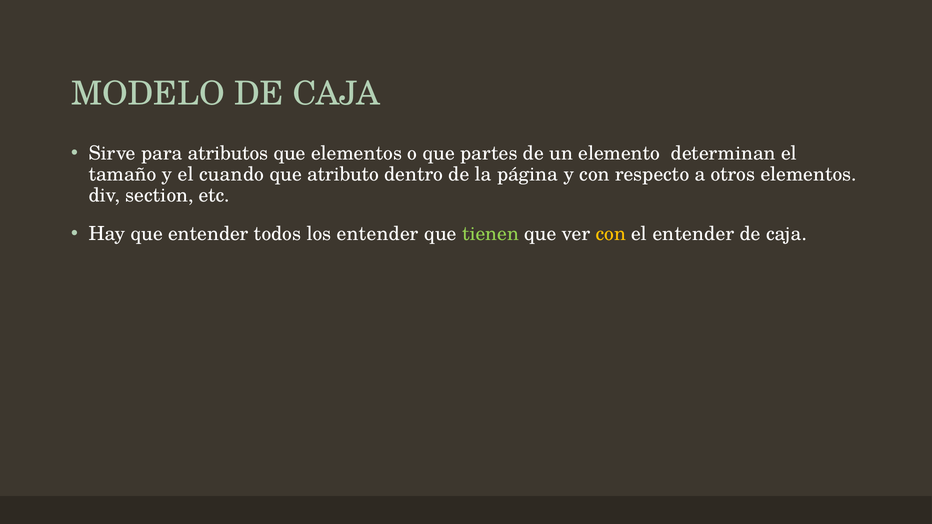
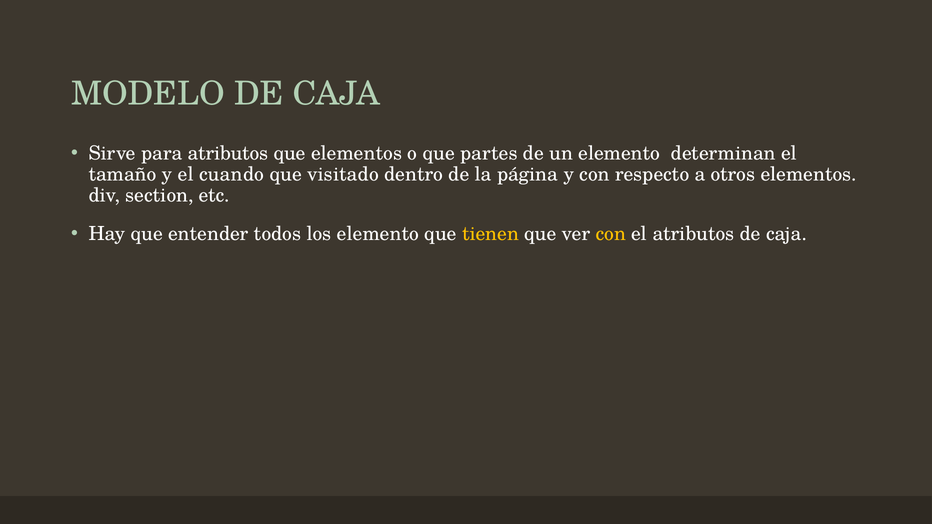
atributo: atributo -> visitado (343, 174)
los entender: entender -> elemento (378, 234)
tienen colour: light green -> yellow (490, 234)
el entender: entender -> atributos (693, 234)
